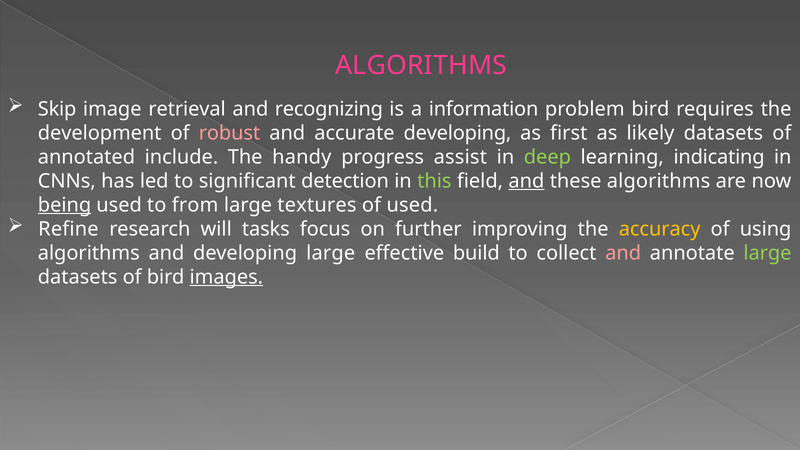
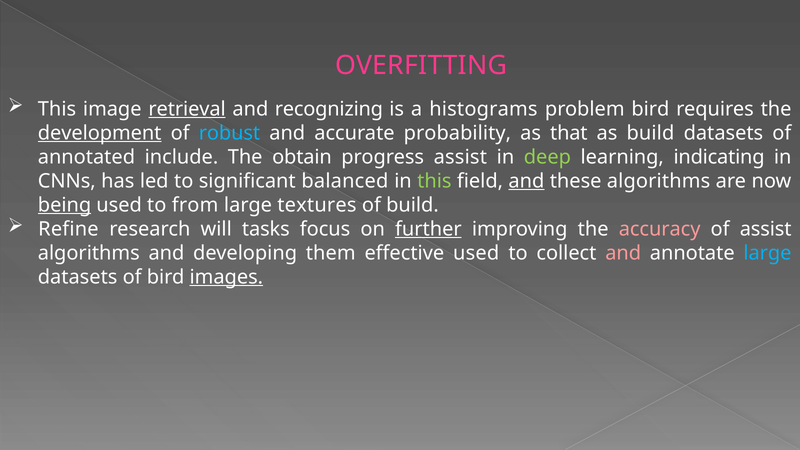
ALGORITHMS: ALGORITHMS -> OVERFITTING (421, 65)
Skip: Skip -> This (57, 109)
retrieval underline: none -> present (187, 109)
information: information -> histograms (483, 109)
development underline: none -> present (100, 133)
robust colour: pink -> light blue (229, 133)
accurate developing: developing -> probability (457, 133)
first: first -> that (569, 133)
as likely: likely -> build (650, 133)
handy: handy -> obtain (302, 157)
detection: detection -> balanced (345, 181)
of used: used -> build (412, 205)
further underline: none -> present (428, 229)
accuracy colour: yellow -> pink (660, 229)
of using: using -> assist (766, 229)
developing large: large -> them (331, 253)
effective build: build -> used (476, 253)
large colour: light green -> light blue (767, 253)
